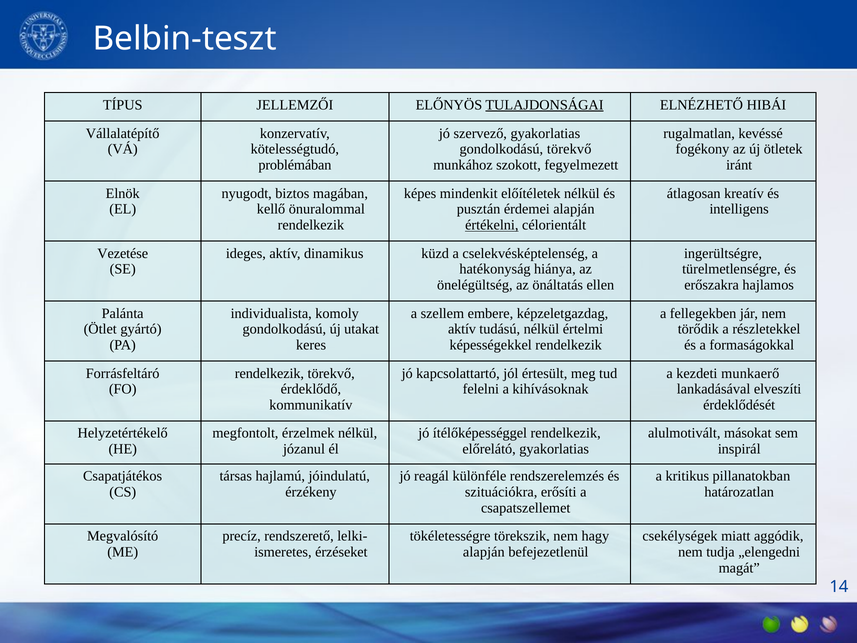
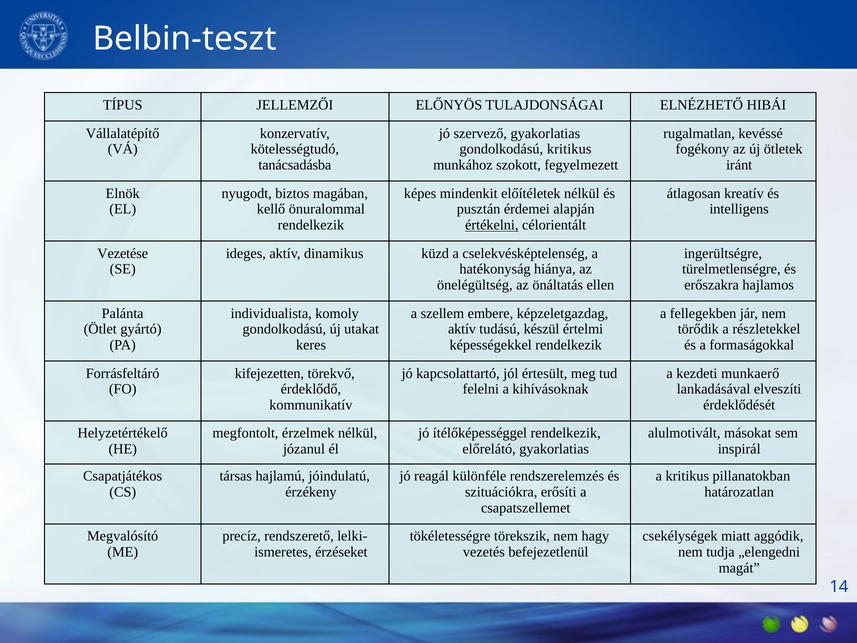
TULAJDONSÁGAI underline: present -> none (544, 105)
gondolkodású törekvő: törekvő -> kritikus (569, 149)
problémában: problémában -> tanácsadásba (295, 165)
tudású nélkül: nélkül -> készül (542, 329)
rendelkezik: rendelkezik -> kifejezetten (269, 373)
alapján: alapján -> vezetés (484, 552)
